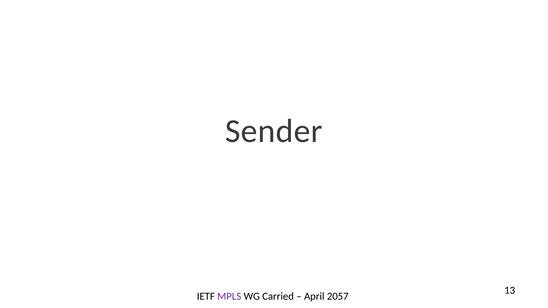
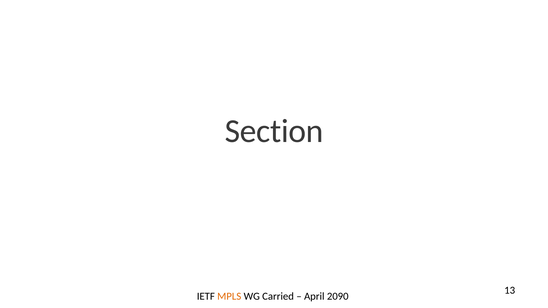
Sender: Sender -> Section (274, 131)
MPLS colour: purple -> orange (229, 297)
2057: 2057 -> 2090 (338, 297)
